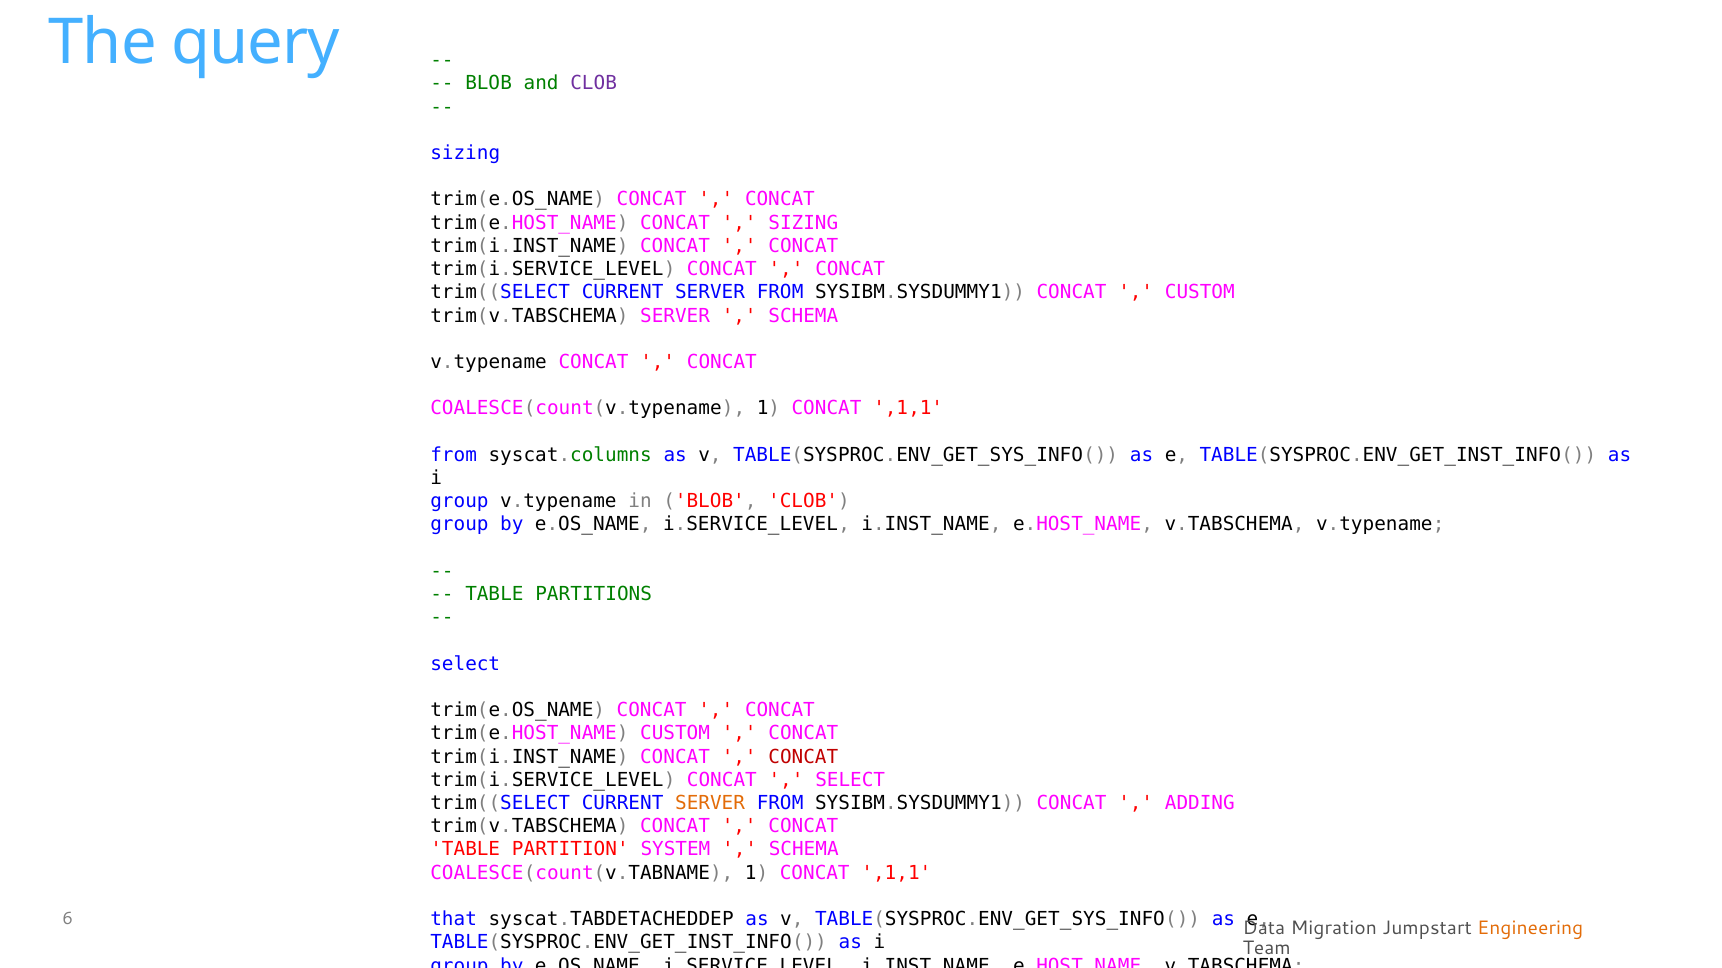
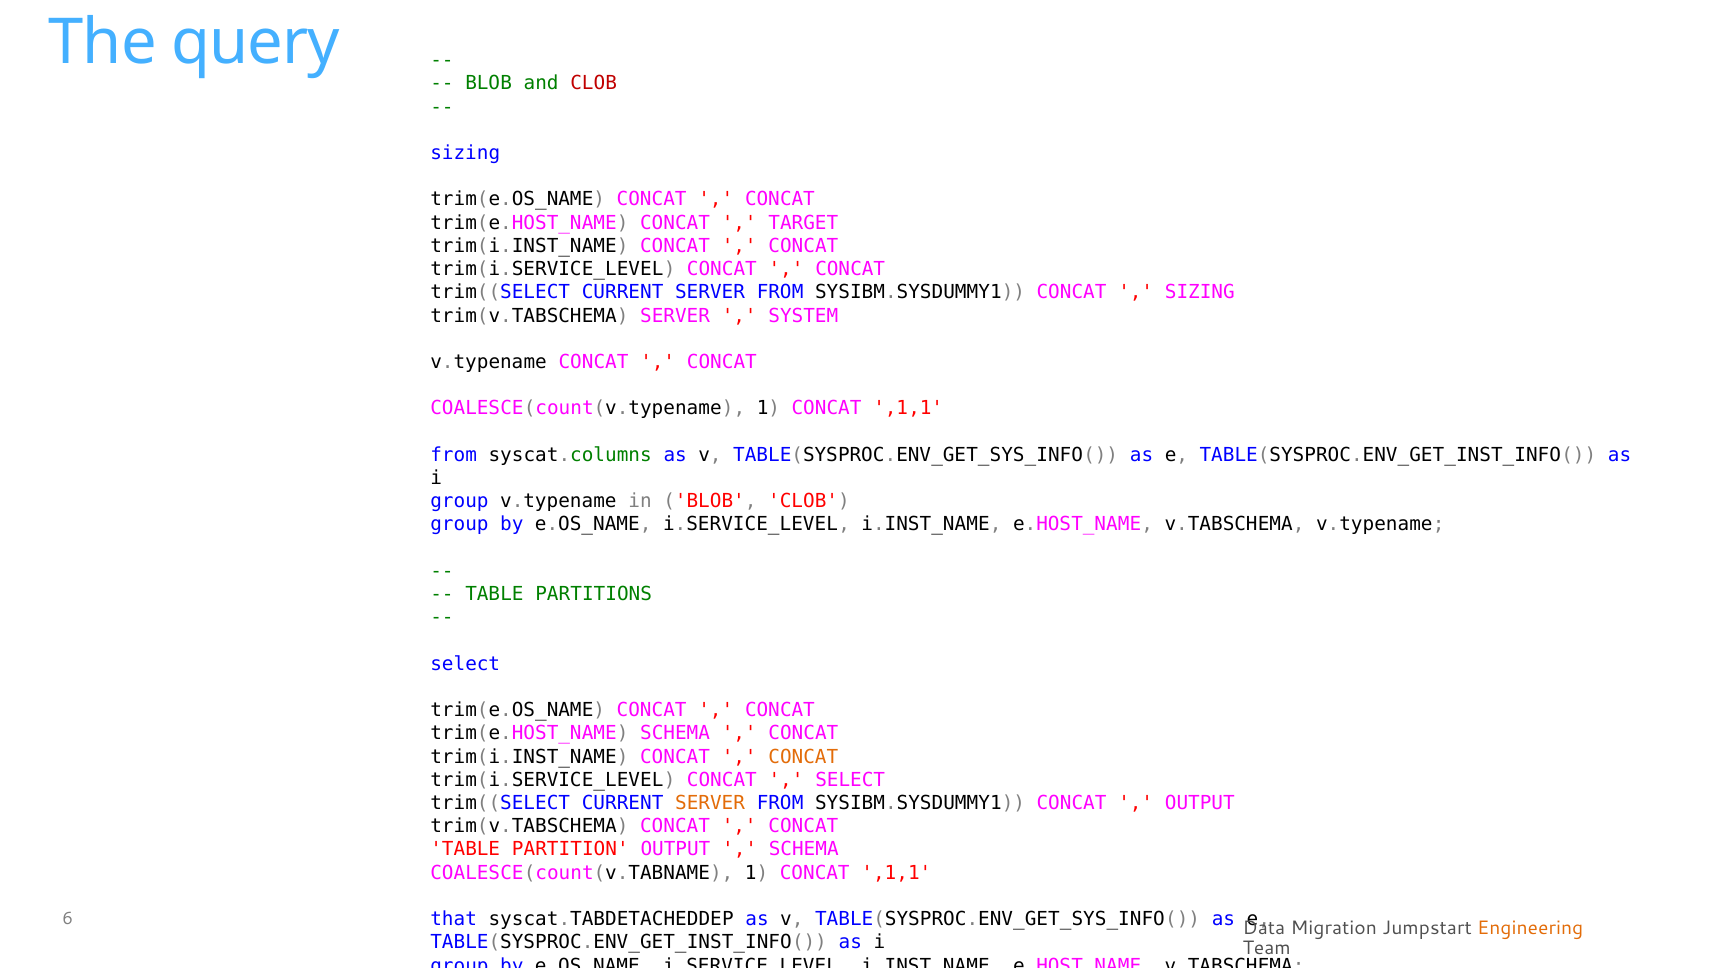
CLOB colour: purple -> red (594, 83)
SIZING: SIZING -> TARGET (803, 223)
CUSTOM: CUSTOM -> SIZING (1200, 293)
SCHEMA: SCHEMA -> SYSTEM (803, 316)
trim(e.HOST_NAME CUSTOM: CUSTOM -> SCHEMA (675, 734)
CONCAT colour: red -> orange (803, 757)
ADDING: ADDING -> OUTPUT (1200, 804)
PARTITION SYSTEM: SYSTEM -> OUTPUT (675, 850)
